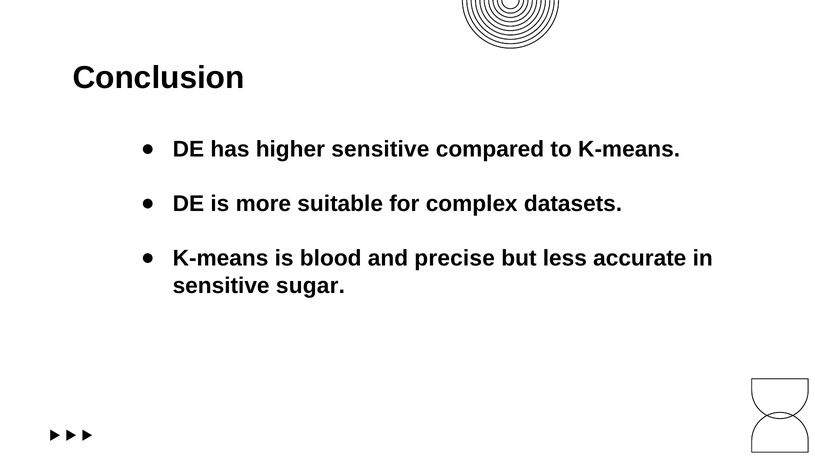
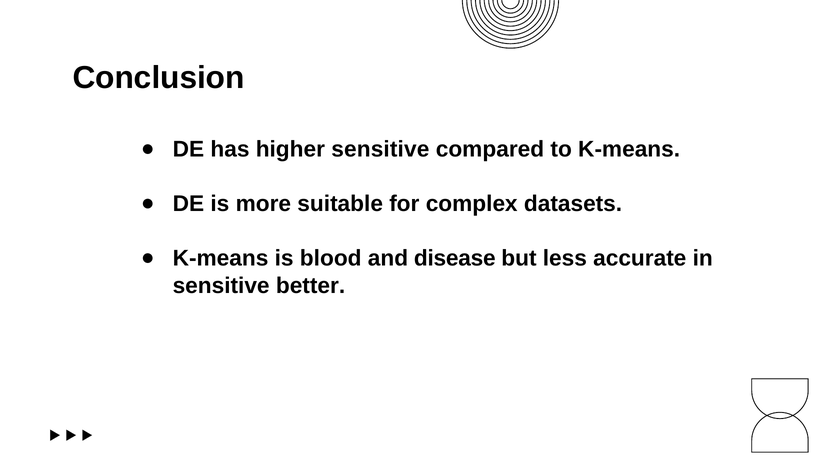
precise: precise -> disease (455, 258)
sugar: sugar -> better (311, 285)
